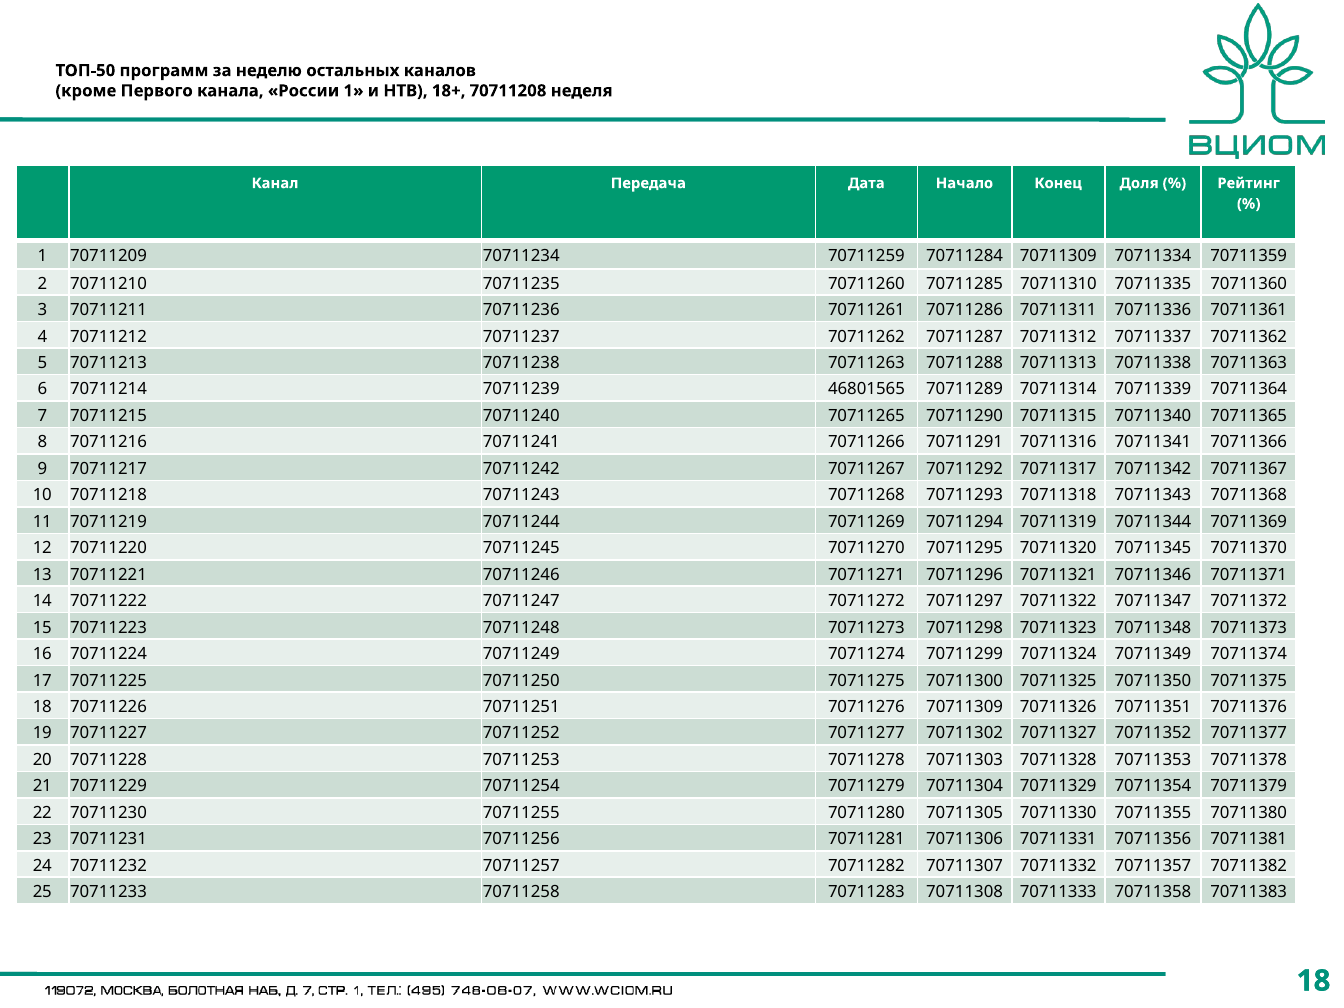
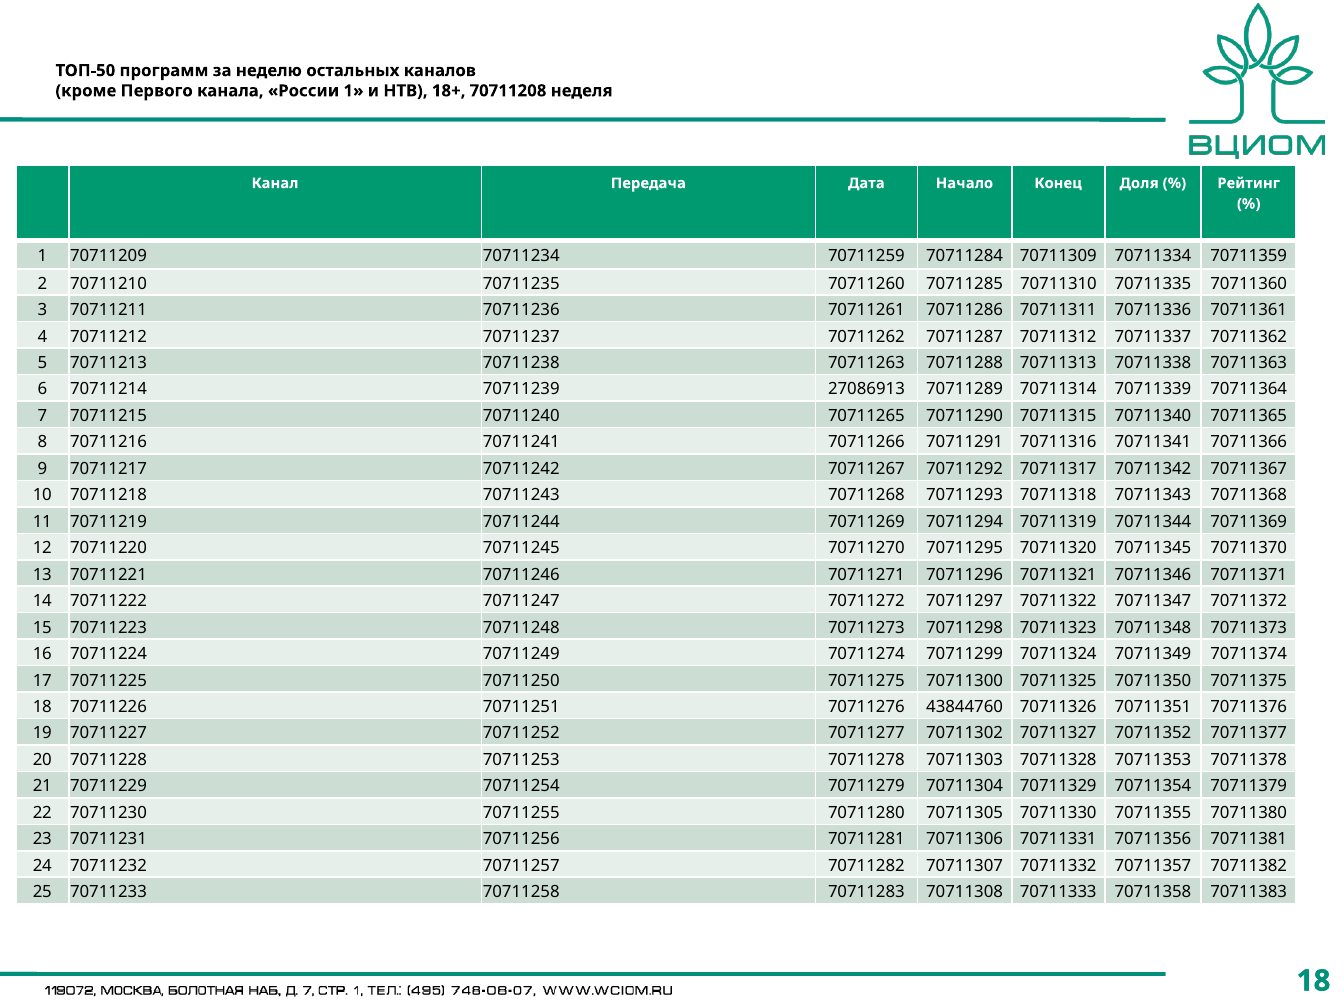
46801565: 46801565 -> 27086913 (866, 389)
70711276 70711309: 70711309 -> 43844760 (965, 707)
